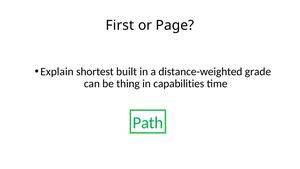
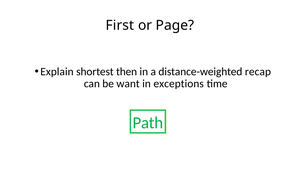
built: built -> then (127, 71)
grade: grade -> recap (258, 71)
thing: thing -> want (128, 84)
capabilities: capabilities -> exceptions (179, 84)
